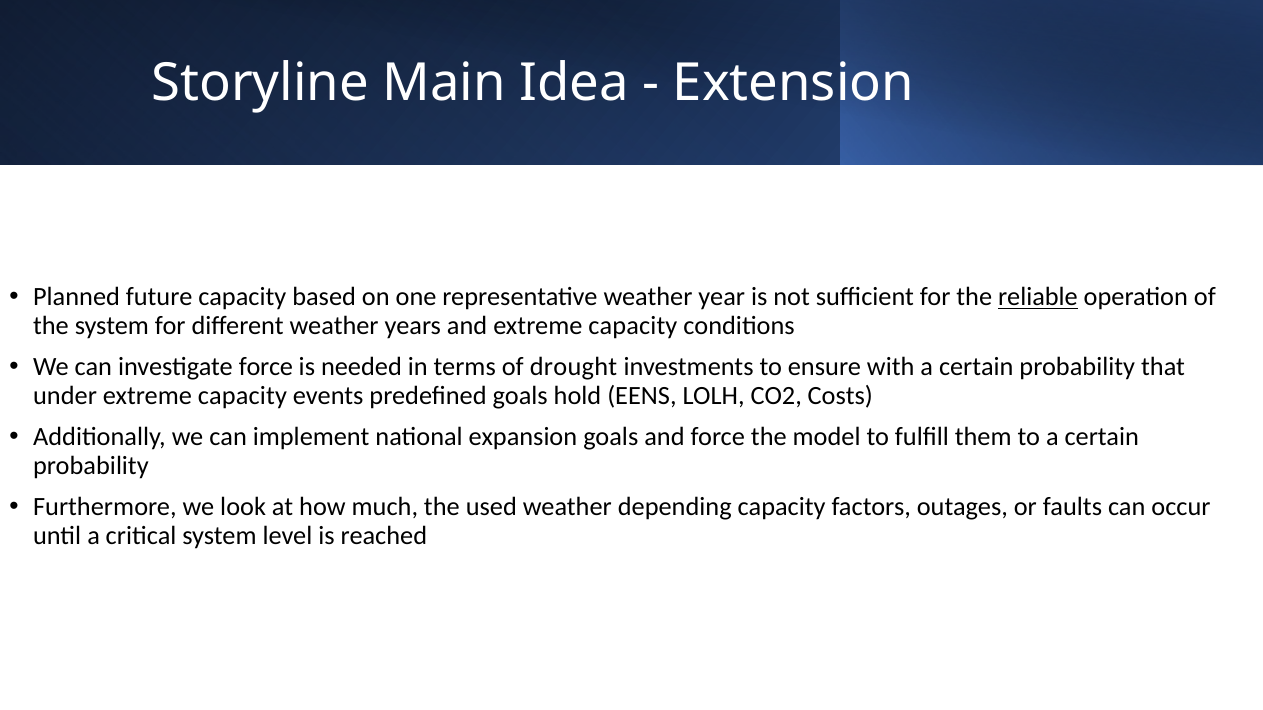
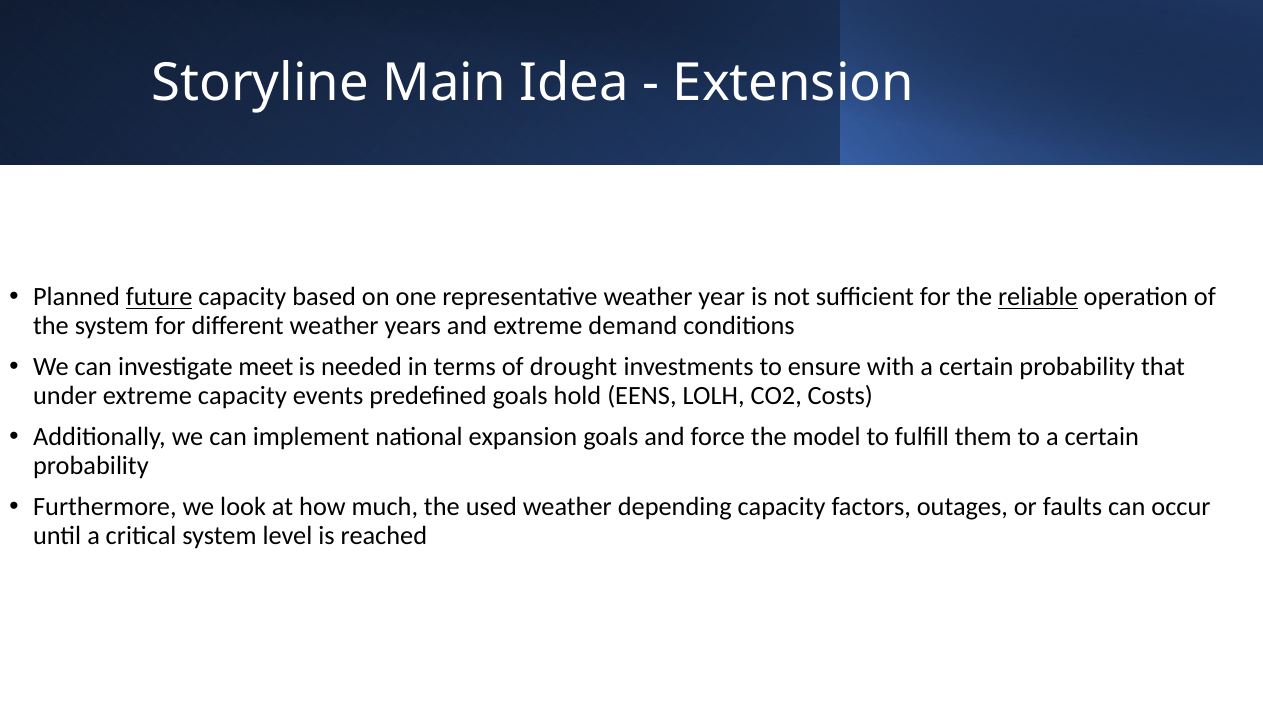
future underline: none -> present (159, 297)
and extreme capacity: capacity -> demand (633, 326)
investigate force: force -> meet (266, 367)
